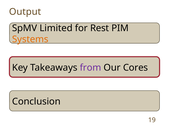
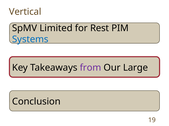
Output: Output -> Vertical (25, 12)
Systems colour: orange -> blue (30, 40)
Cores: Cores -> Large (135, 68)
